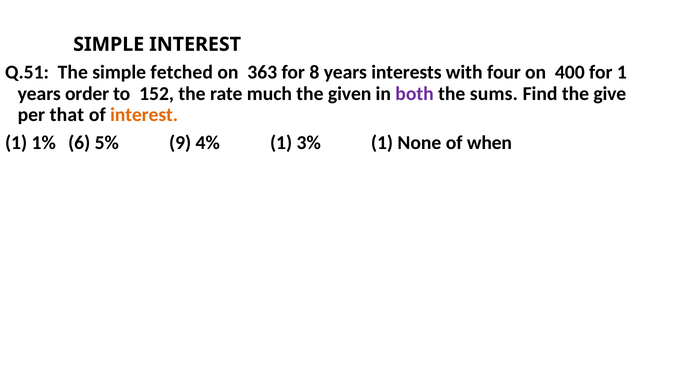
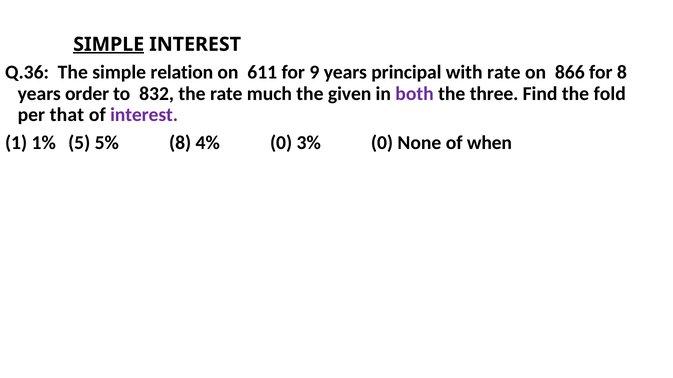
SIMPLE underline: none -> present (109, 44)
Q.51: Q.51 -> Q.36 (27, 73)
fetched: fetched -> relation (182, 73)
363: 363 -> 611 (262, 73)
8: 8 -> 9 (314, 73)
interests: interests -> principal (406, 73)
with four: four -> rate (504, 73)
400: 400 -> 866 (570, 73)
for 1: 1 -> 8 (622, 73)
152: 152 -> 832 (157, 94)
sums: sums -> three (494, 94)
give: give -> fold (610, 94)
interest colour: orange -> purple (144, 115)
6: 6 -> 5 (79, 143)
5% 9: 9 -> 8 (180, 143)
4% 1: 1 -> 0 (281, 143)
3% 1: 1 -> 0 (382, 143)
